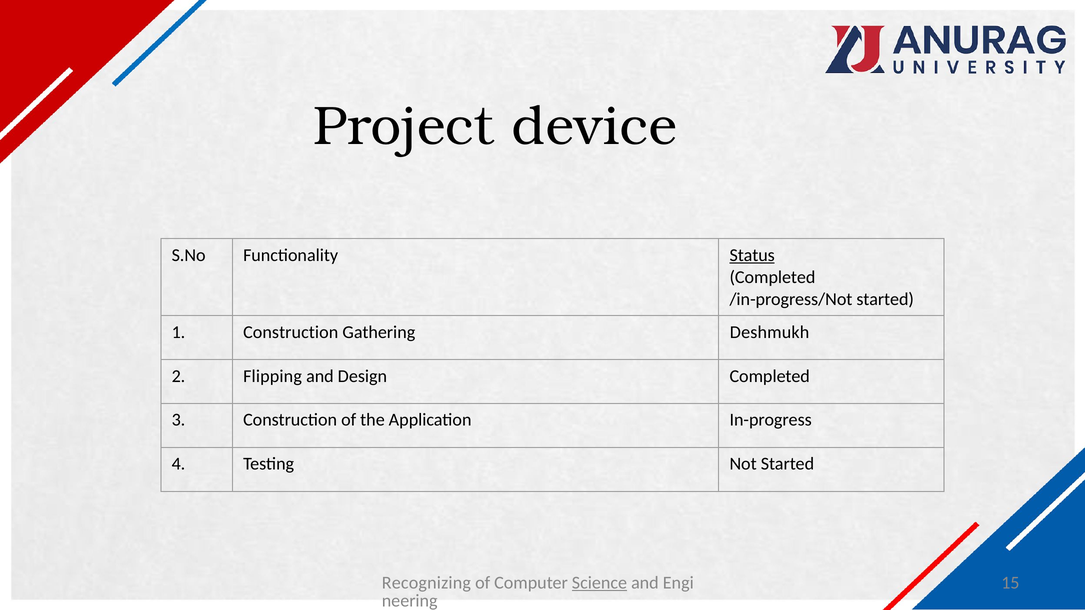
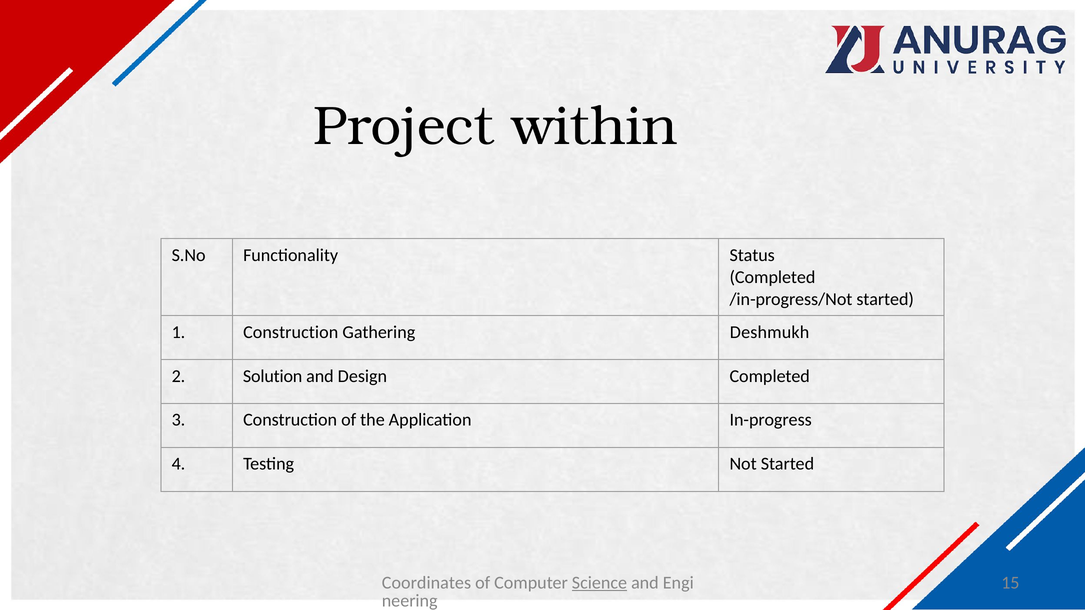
device: device -> within (595, 126)
Status underline: present -> none (752, 255)
Flipping: Flipping -> Solution (273, 376)
Recognizing: Recognizing -> Coordinates (426, 583)
